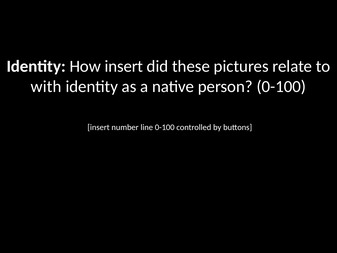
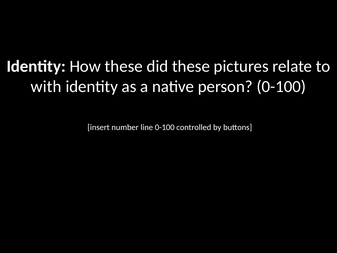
How insert: insert -> these (124, 66)
